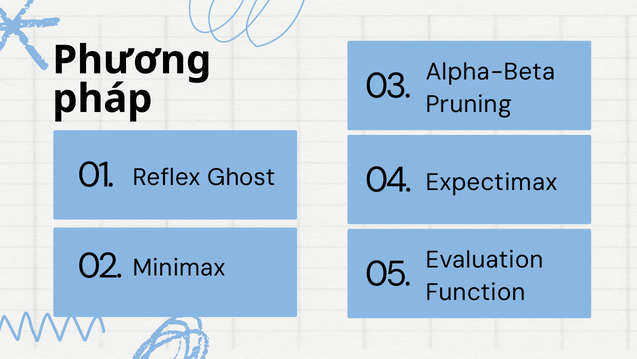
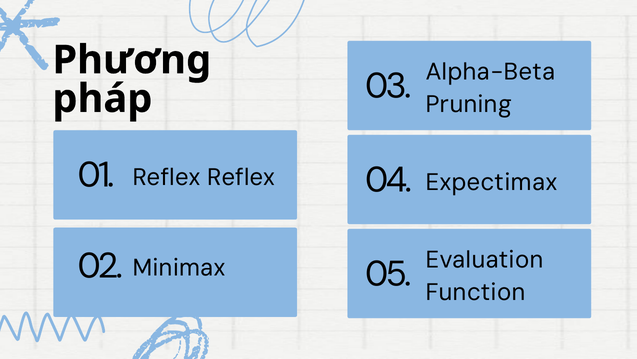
Reflex Ghost: Ghost -> Reflex (241, 177)
